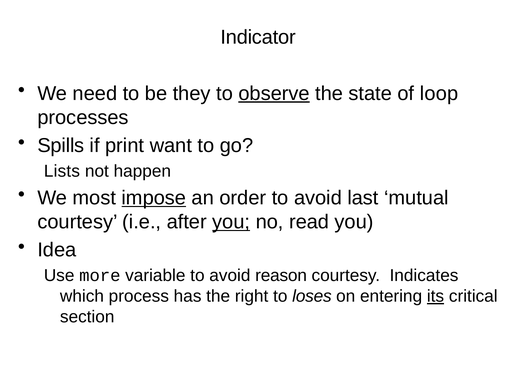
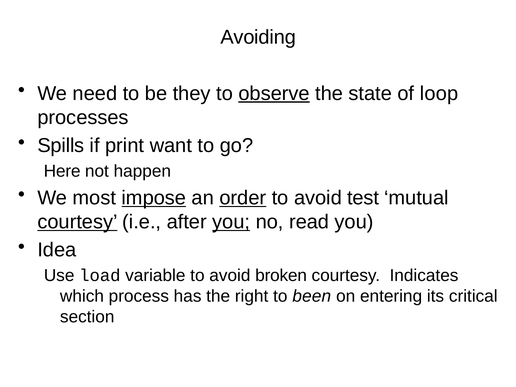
Indicator: Indicator -> Avoiding (258, 37)
Lists: Lists -> Here (62, 171)
order underline: none -> present (243, 198)
last: last -> test (363, 198)
courtesy underline: none -> present (77, 222)
more: more -> load (100, 276)
reason: reason -> broken (281, 276)
loses: loses -> been (312, 296)
its underline: present -> none (435, 296)
